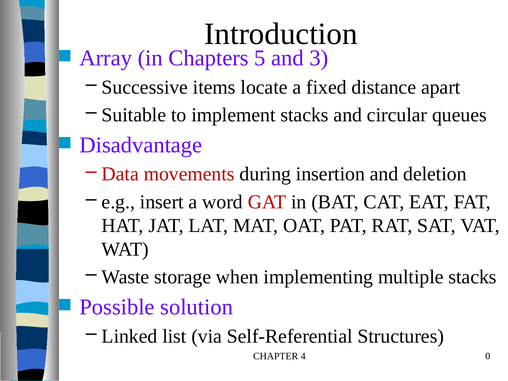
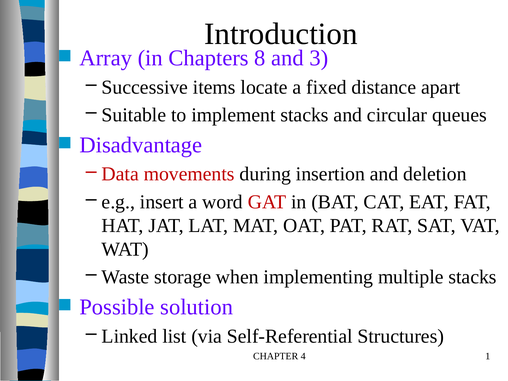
5: 5 -> 8 (260, 58)
0: 0 -> 1 (488, 356)
